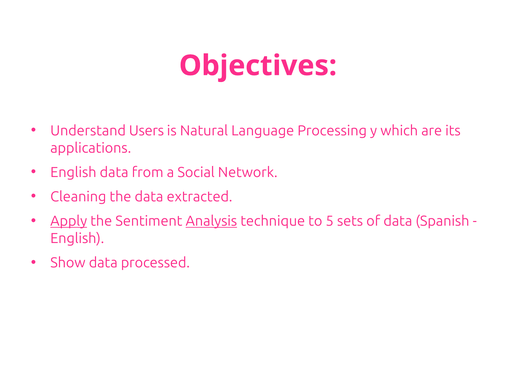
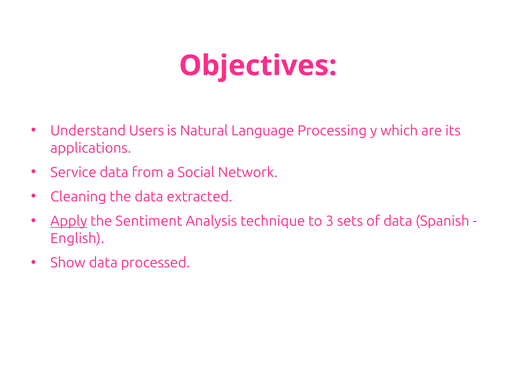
English: English -> Service (73, 172)
Analysis underline: present -> none (211, 221)
5: 5 -> 3 (330, 221)
